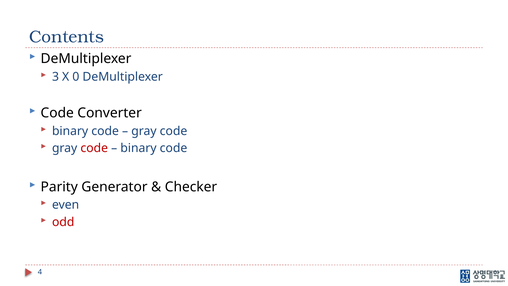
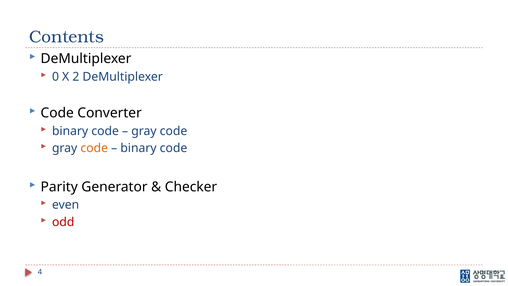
3: 3 -> 0 (55, 77)
0: 0 -> 2 (76, 77)
code colour: red -> orange (94, 148)
